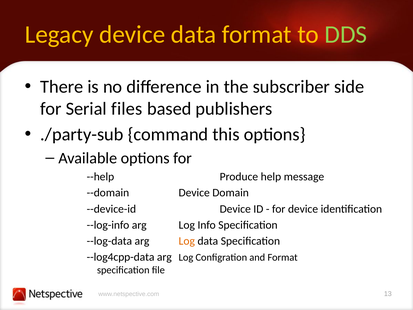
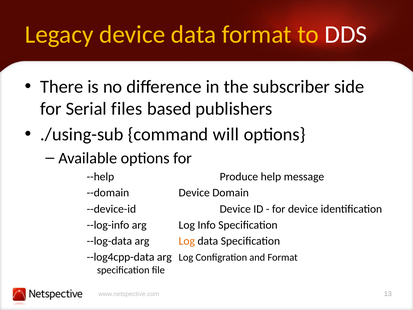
DDS colour: light green -> white (346, 34)
./party-sub: ./party-sub -> ./using-sub (82, 134)
this: this -> will (226, 134)
